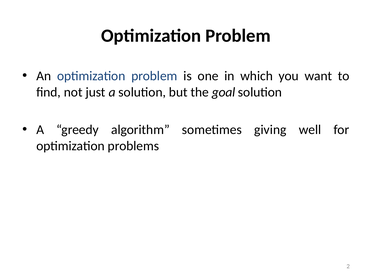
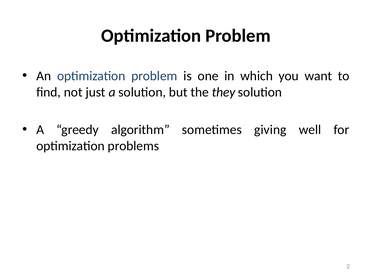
goal: goal -> they (224, 92)
